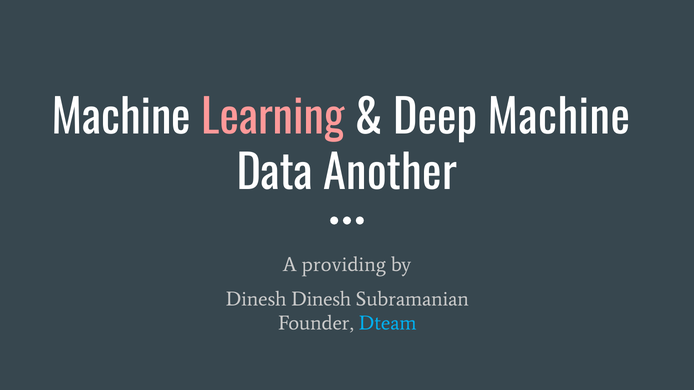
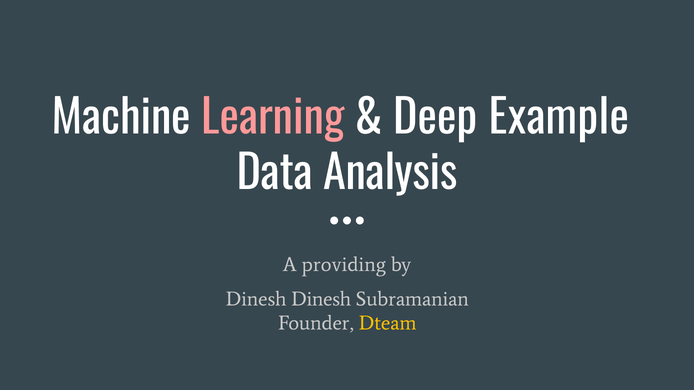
Deep Machine: Machine -> Example (559, 119)
Another: Another -> Analysis (390, 174)
Dteam colour: light blue -> yellow (388, 324)
